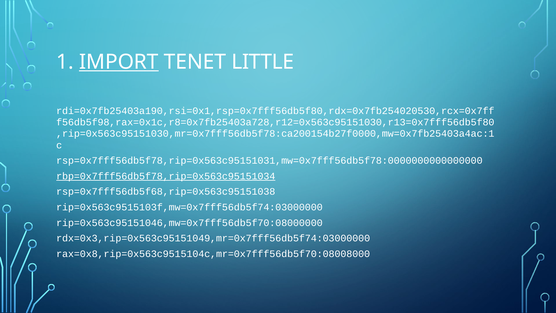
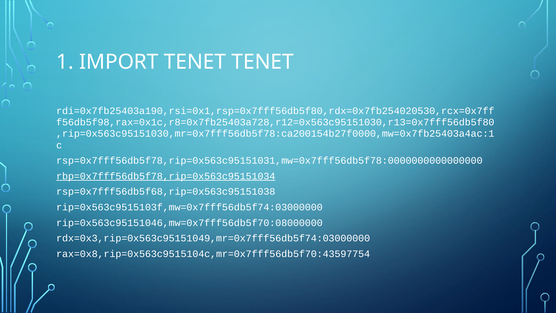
IMPORT underline: present -> none (119, 62)
TENET LITTLE: LITTLE -> TENET (263, 62)
rax=0x8,rip=0x563c9515104c,mr=0x7fff56db5f70:08008000: rax=0x8,rip=0x563c9515104c,mr=0x7fff56db5f70:08008000 -> rax=0x8,rip=0x563c9515104c,mr=0x7fff56db5f70:43597754 (213, 254)
